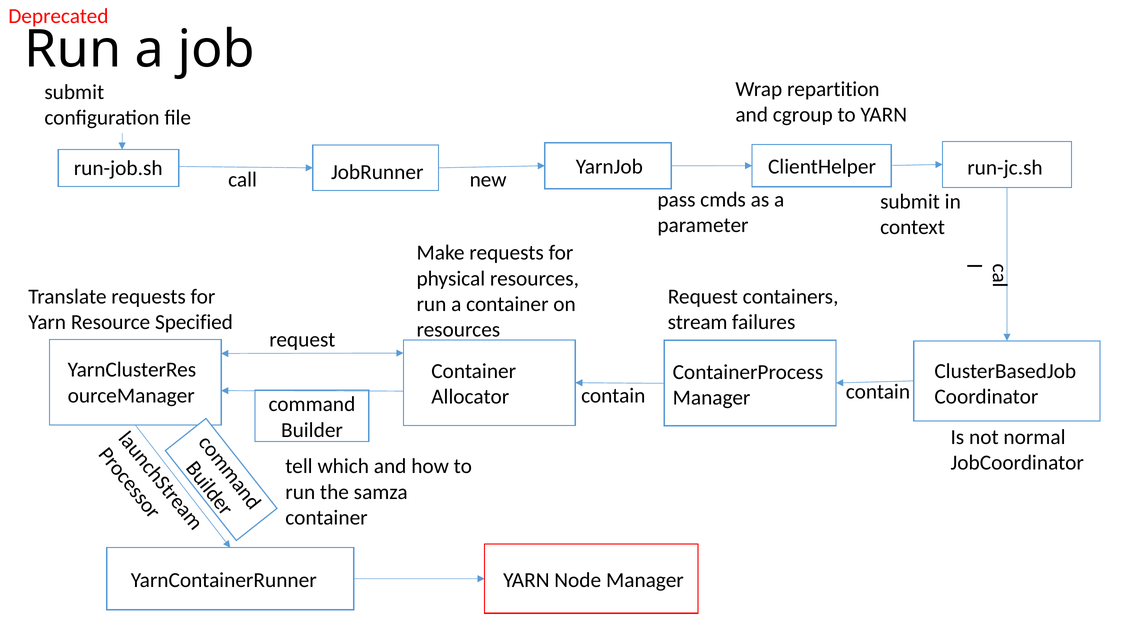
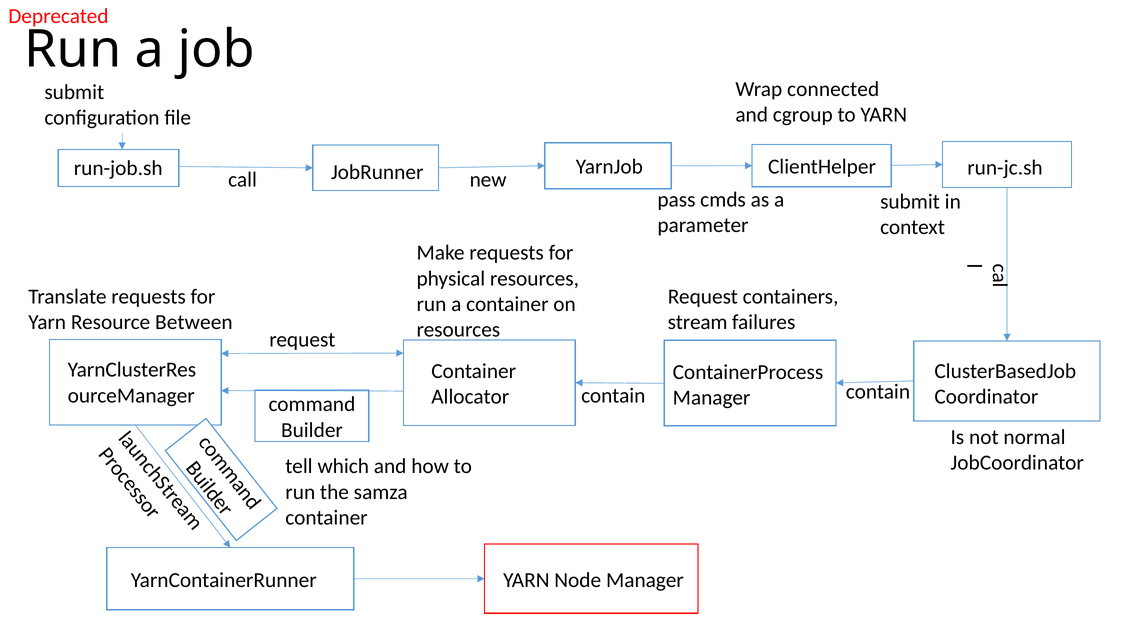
repartition: repartition -> connected (833, 89)
Specified: Specified -> Between (194, 322)
